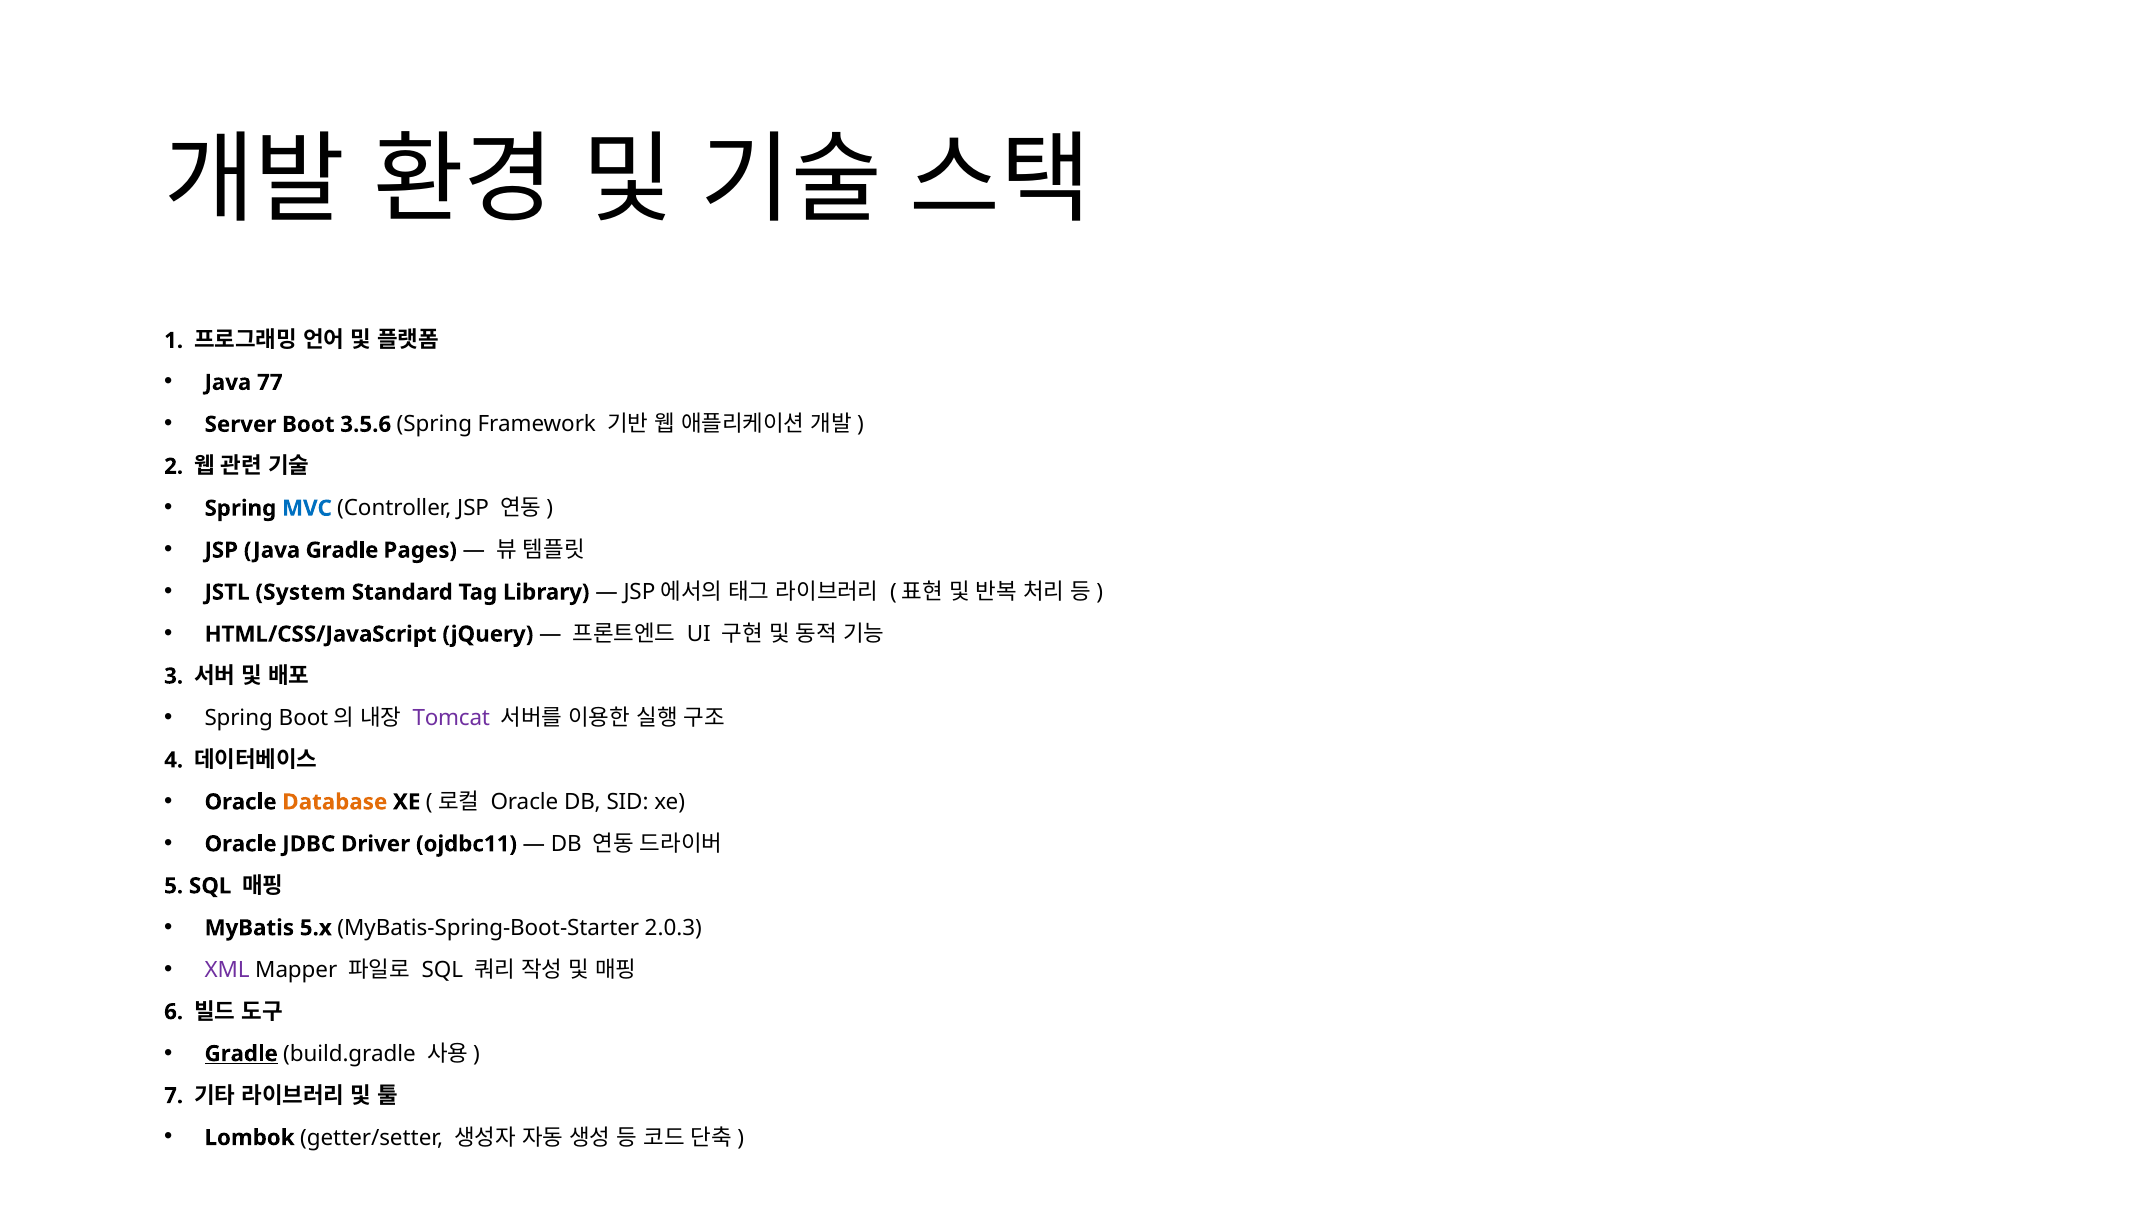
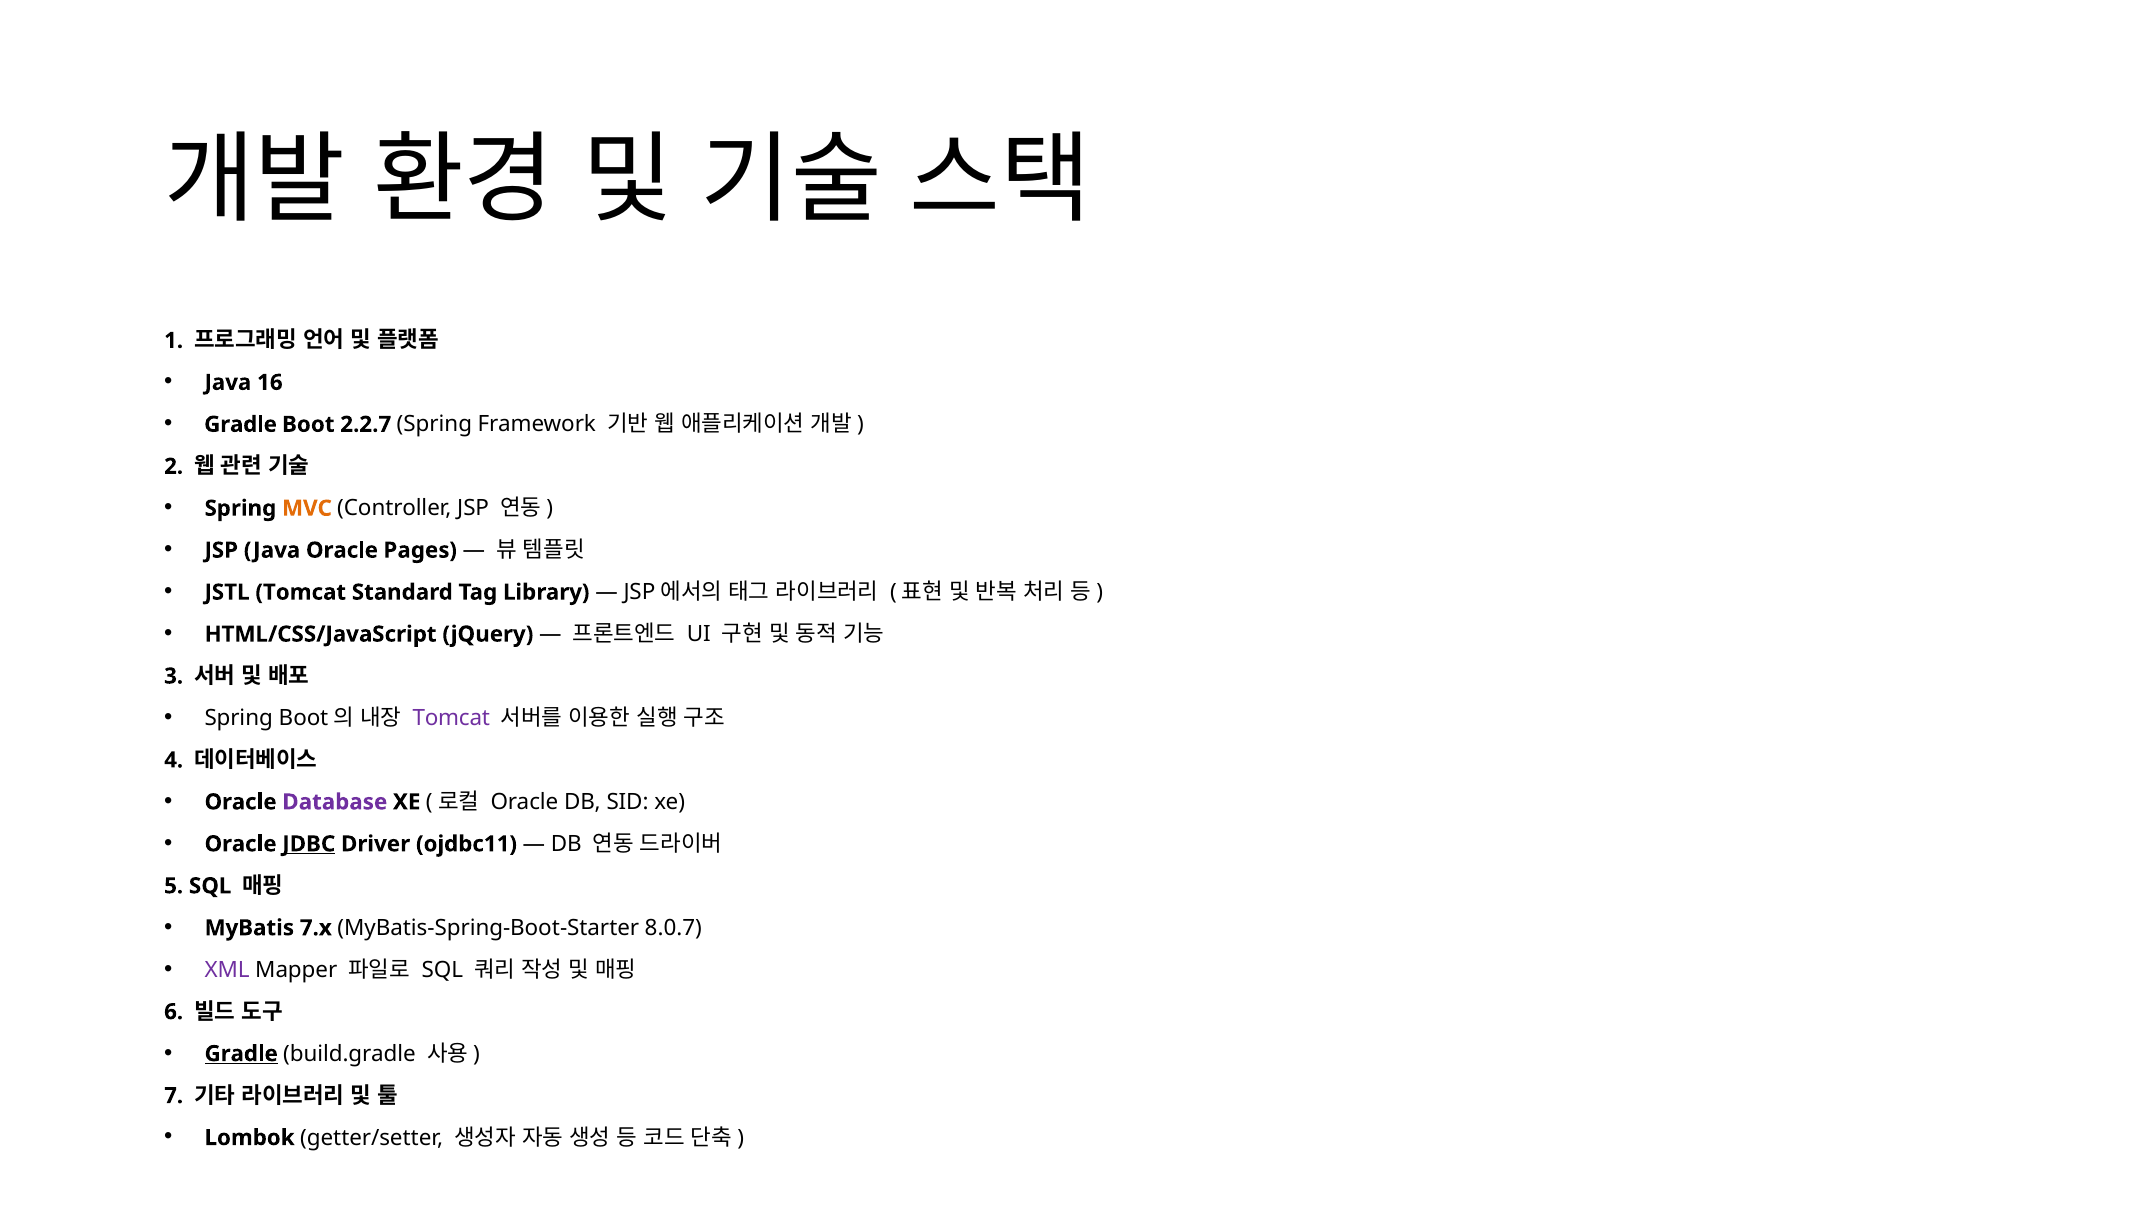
77: 77 -> 16 (270, 382)
Server: Server -> Gradle (241, 424)
3.5.6: 3.5.6 -> 2.2.7 (366, 424)
MVC colour: blue -> orange (307, 508)
Java Gradle: Gradle -> Oracle (342, 550)
JSTL System: System -> Tomcat (301, 592)
Database colour: orange -> purple (335, 802)
JDBC underline: none -> present (309, 844)
5.x: 5.x -> 7.x (316, 928)
2.0.3: 2.0.3 -> 8.0.7 (673, 928)
